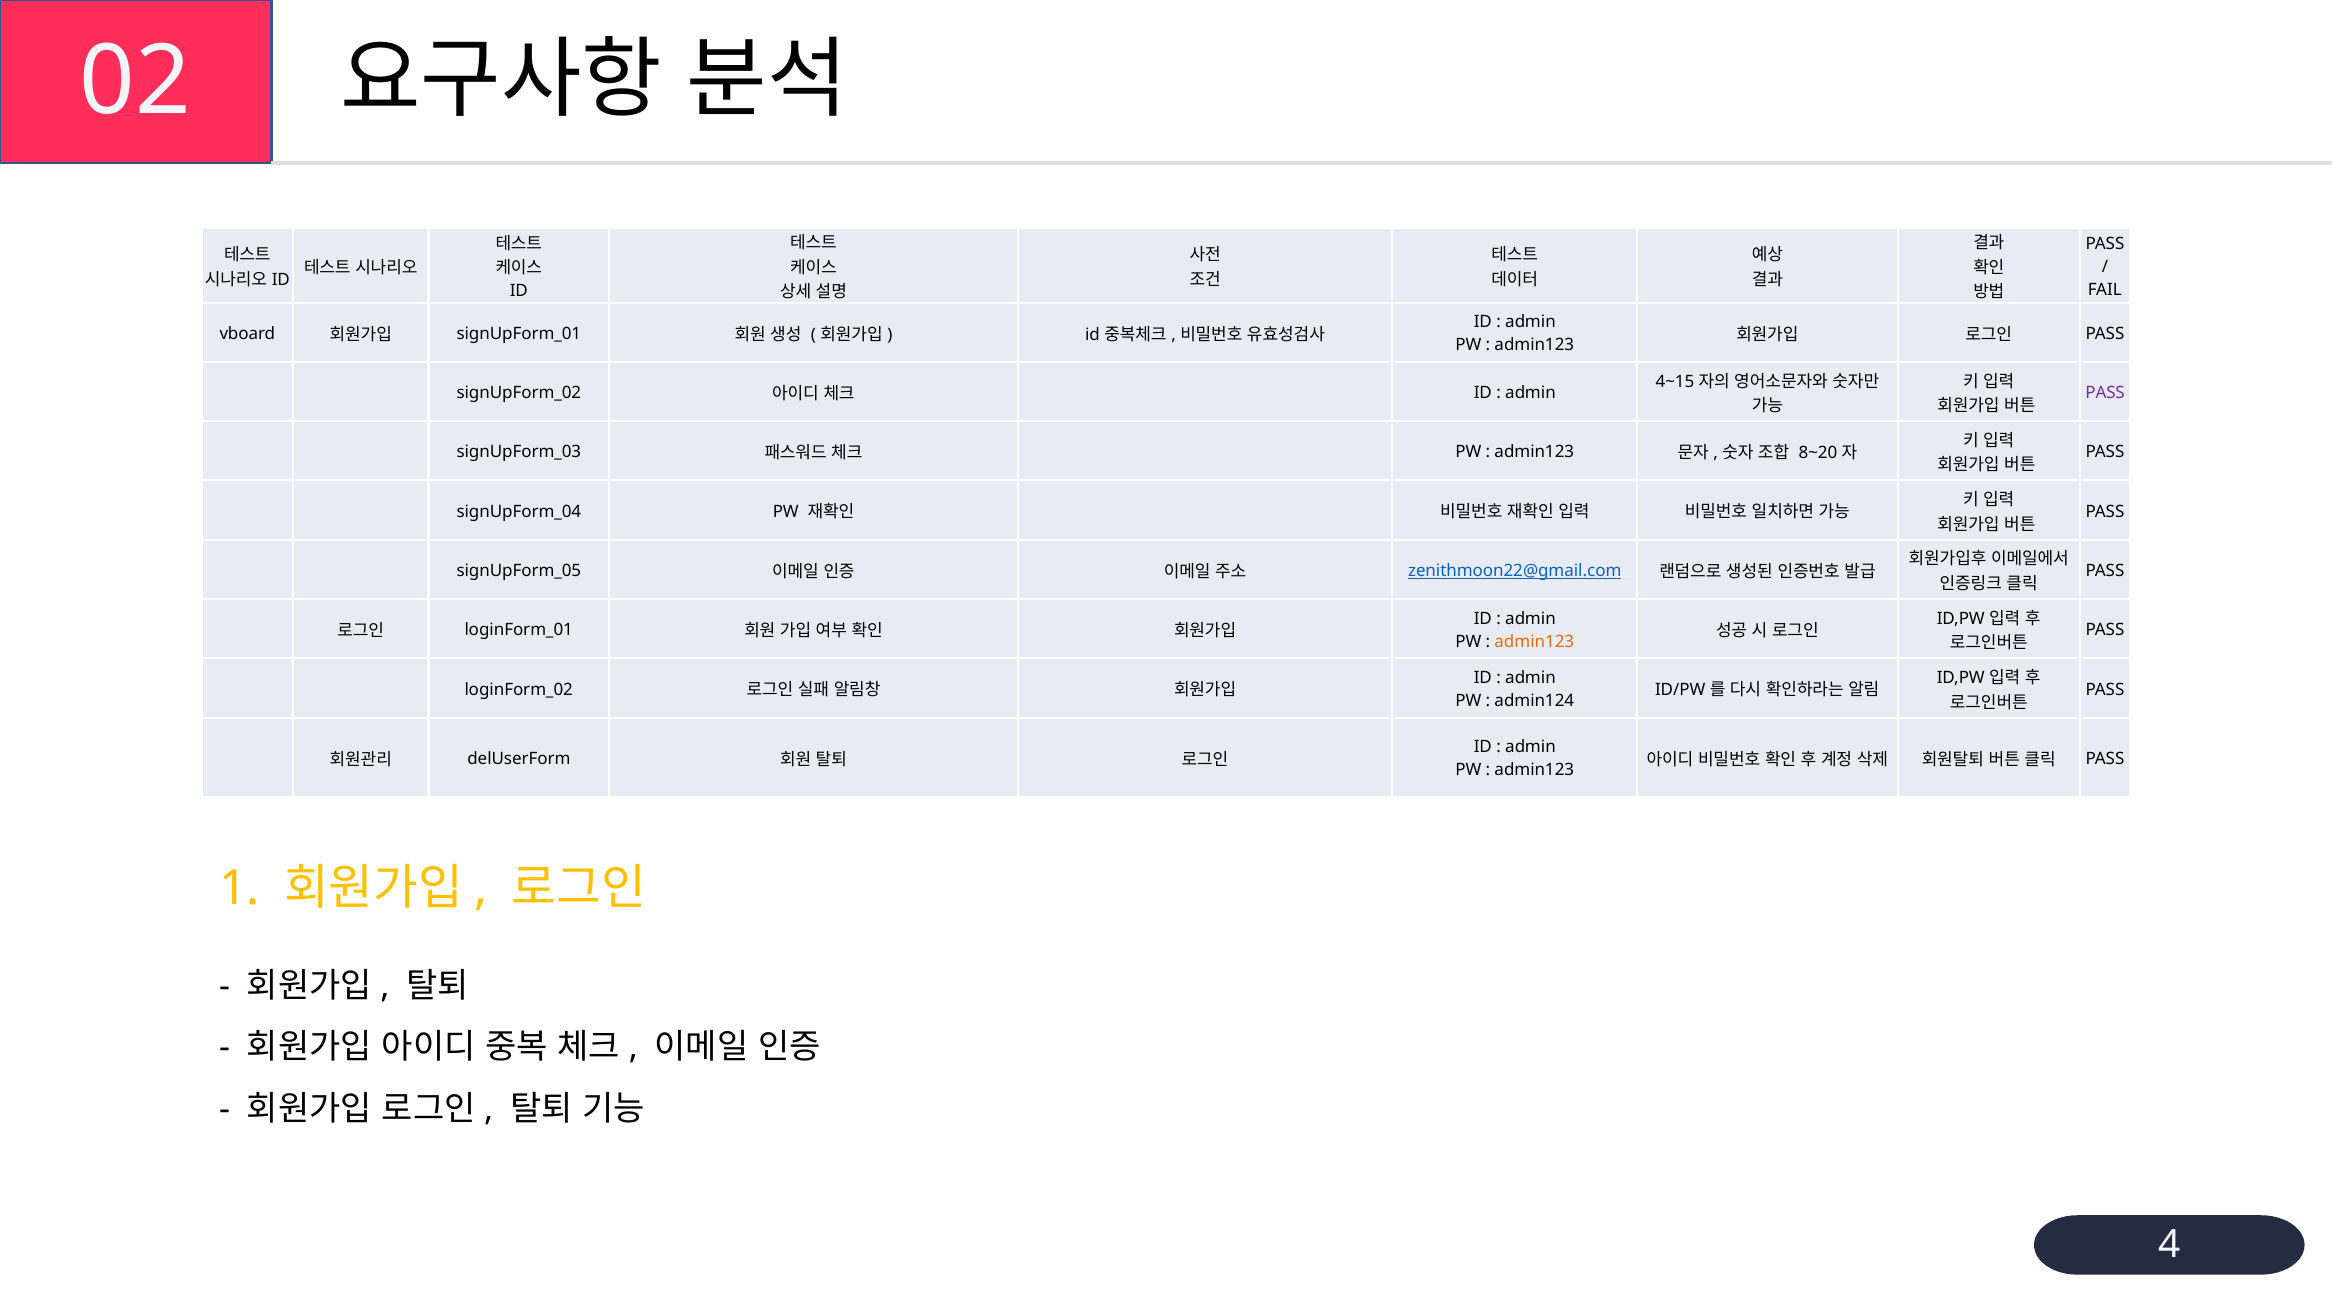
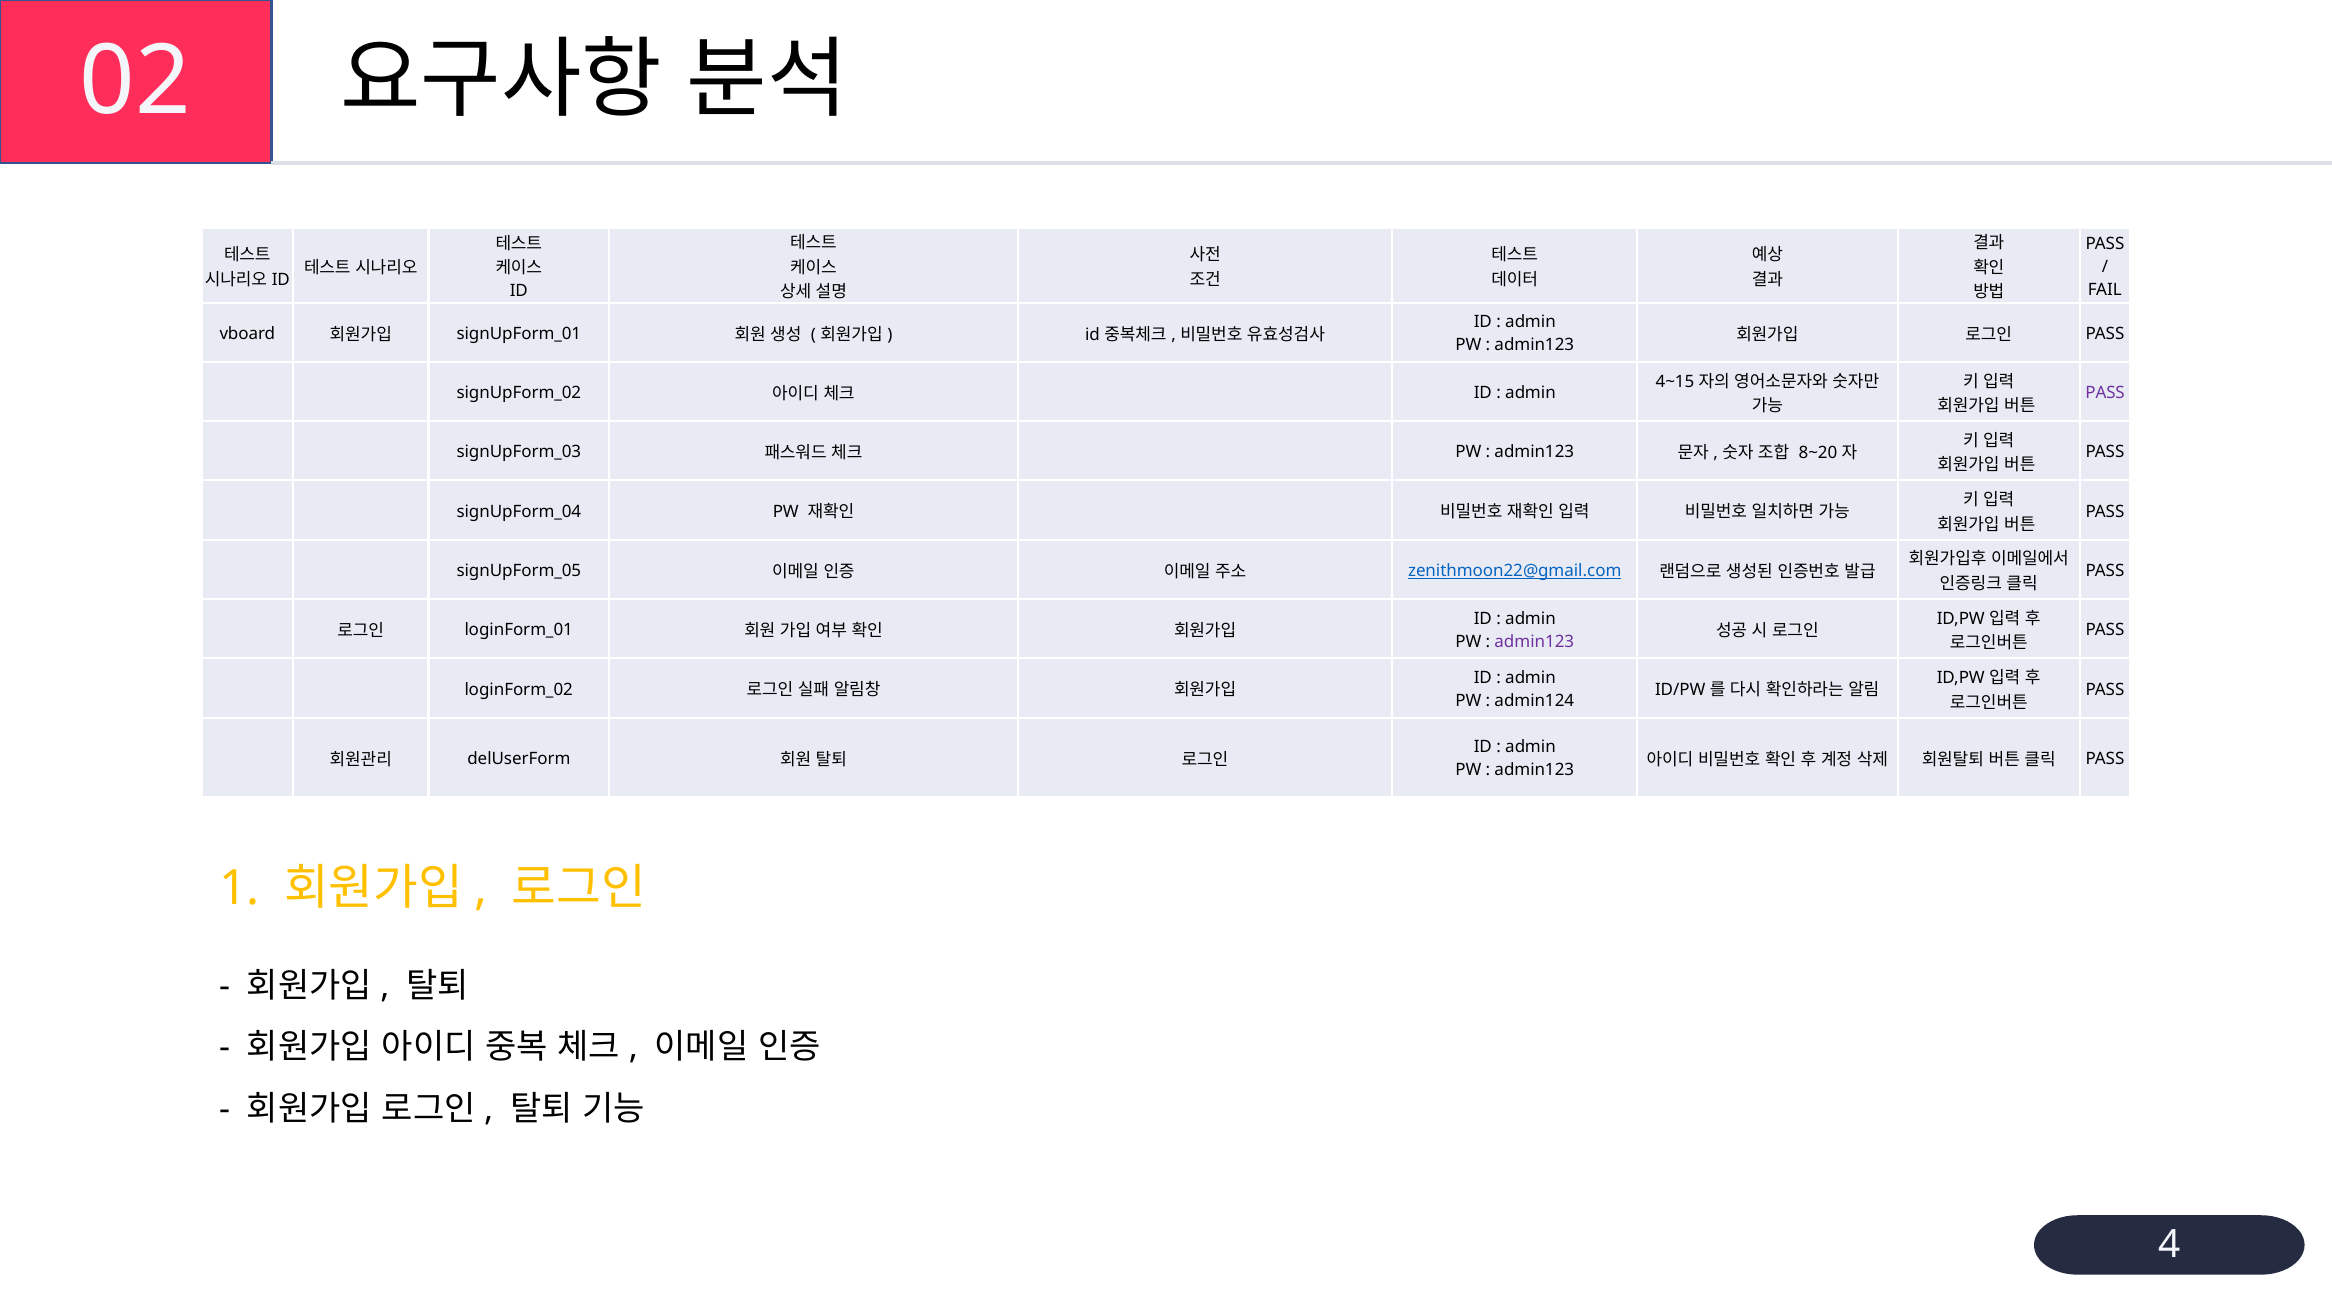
admin123 colour: orange -> purple (1534, 642)
